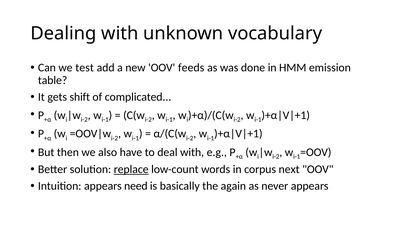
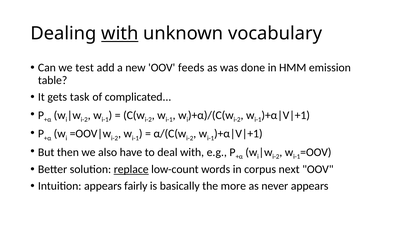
with underline: none -> present (120, 34)
shift: shift -> task (80, 97)
need: need -> fairly (136, 186)
again: again -> more (233, 186)
